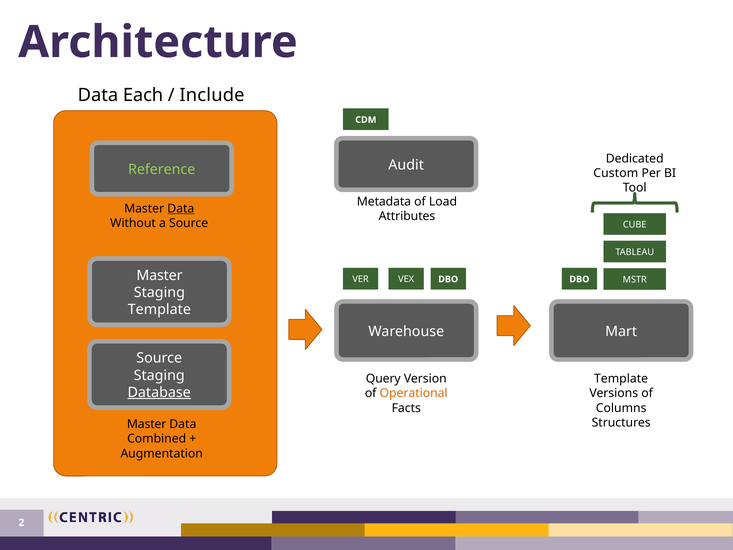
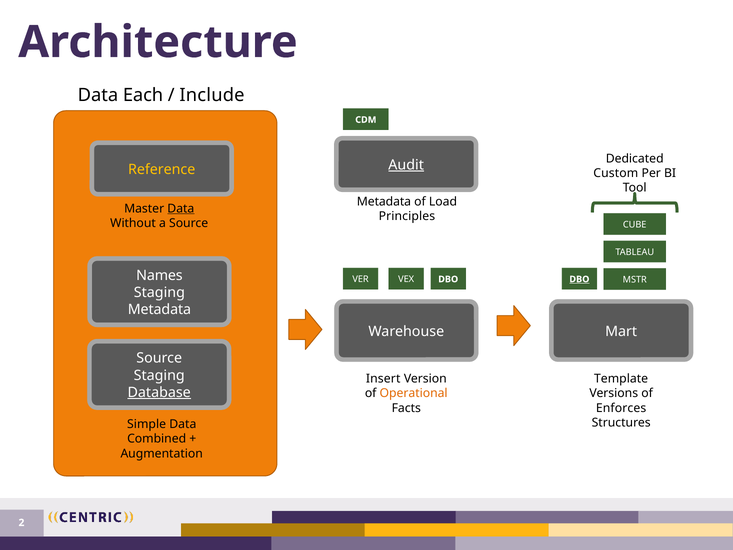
Audit underline: none -> present (406, 165)
Reference colour: light green -> yellow (162, 169)
Attributes: Attributes -> Principles (407, 216)
Master: Master -> Names (159, 275)
DBO underline: none -> present (579, 279)
Template: Template -> Metadata (159, 310)
Query: Query -> Insert (383, 379)
Columns: Columns -> Enforces (621, 408)
Master: Master -> Simple (147, 424)
